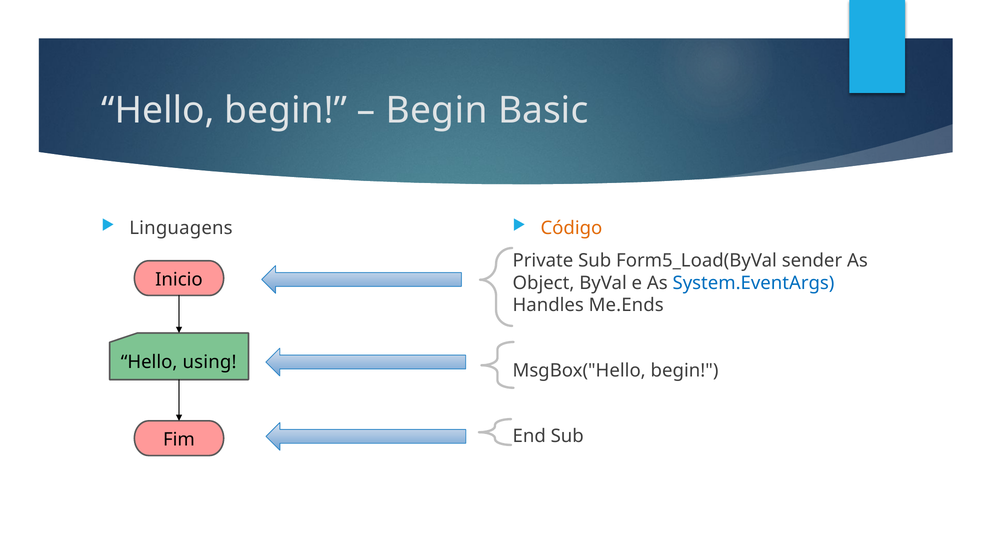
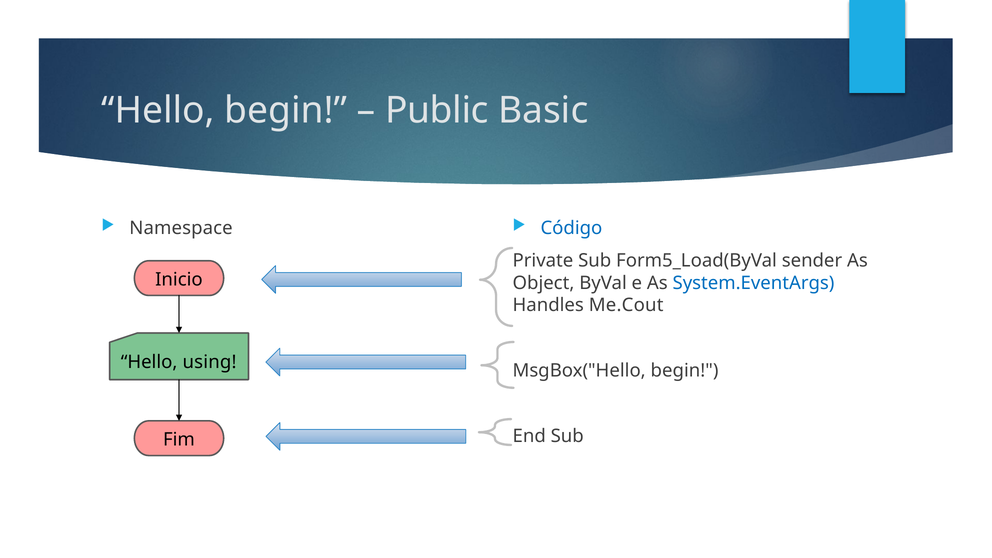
Begin: Begin -> Public (437, 111)
Linguagens: Linguagens -> Namespace (181, 228)
Código colour: orange -> blue (571, 228)
Me.Ends: Me.Ends -> Me.Cout (626, 305)
